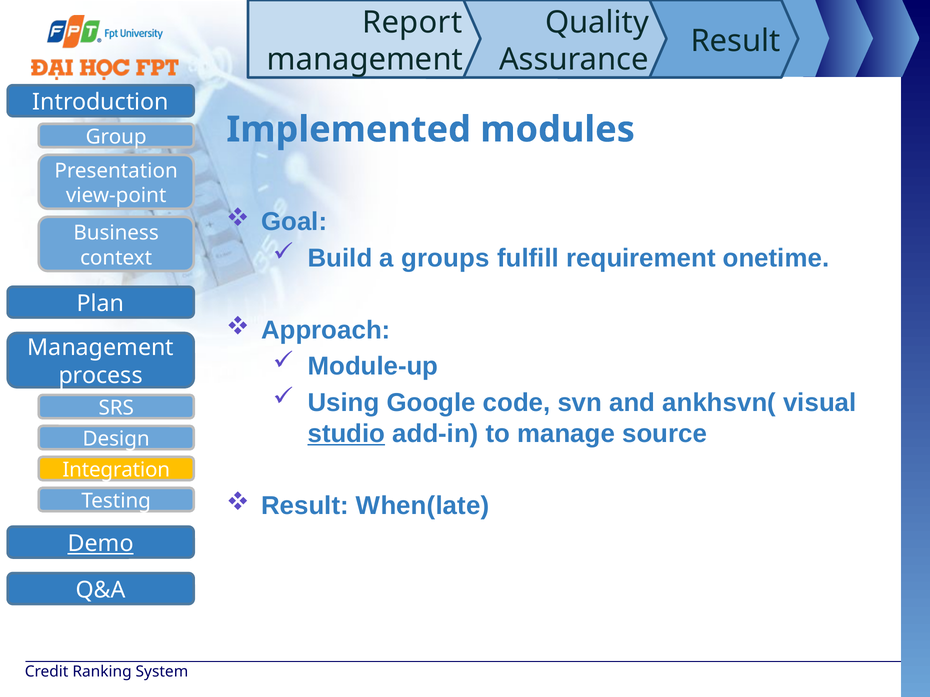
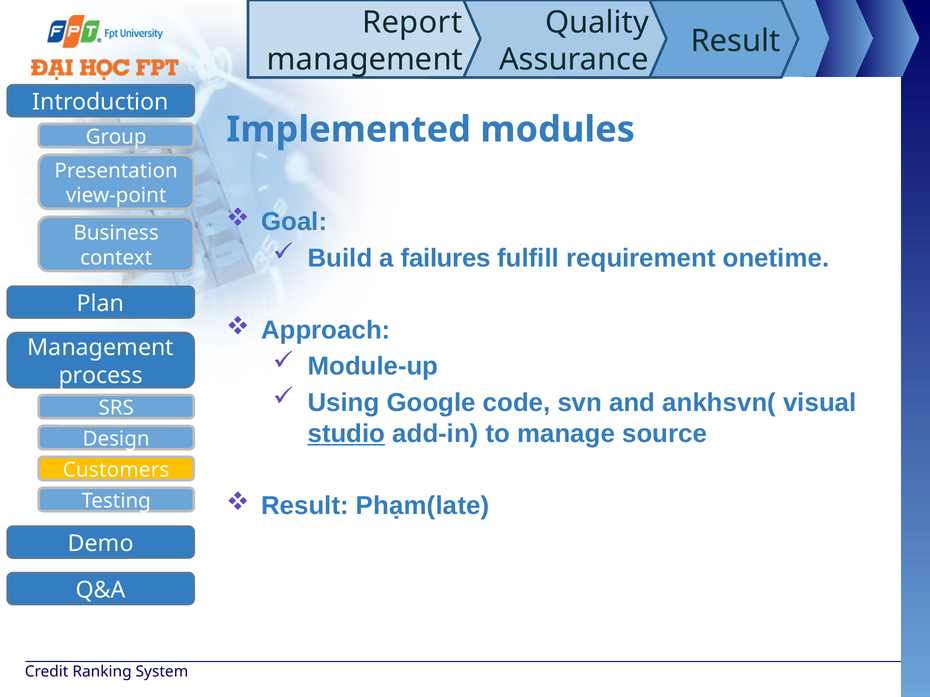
groups: groups -> failures (446, 258)
Integration: Integration -> Customers (116, 470)
When(late: When(late -> Phạm(late (423, 506)
Demo underline: present -> none (101, 544)
